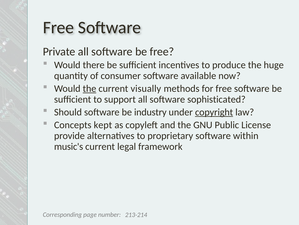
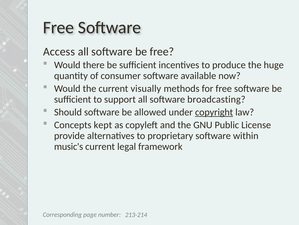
Private: Private -> Access (59, 51)
the underline: present -> none (90, 88)
sophisticated: sophisticated -> broadcasting (216, 99)
industry: industry -> allowed (150, 112)
